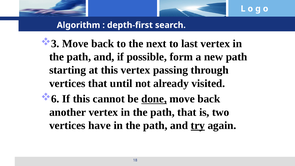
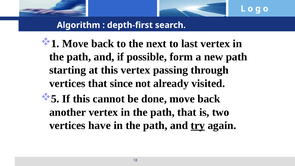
3: 3 -> 1 (55, 44)
until: until -> since (121, 83)
6: 6 -> 5 (55, 99)
done underline: present -> none (154, 99)
